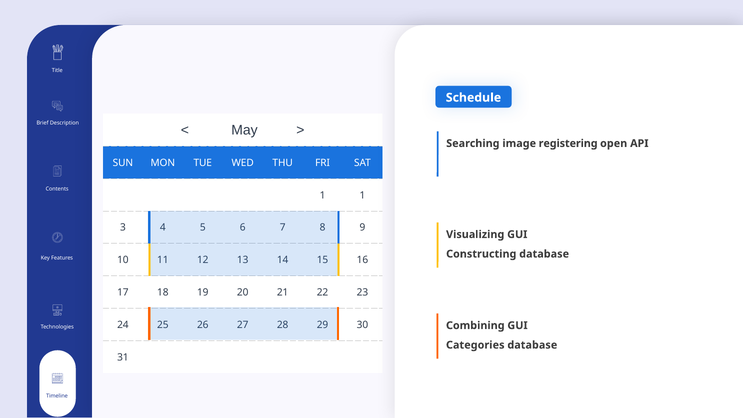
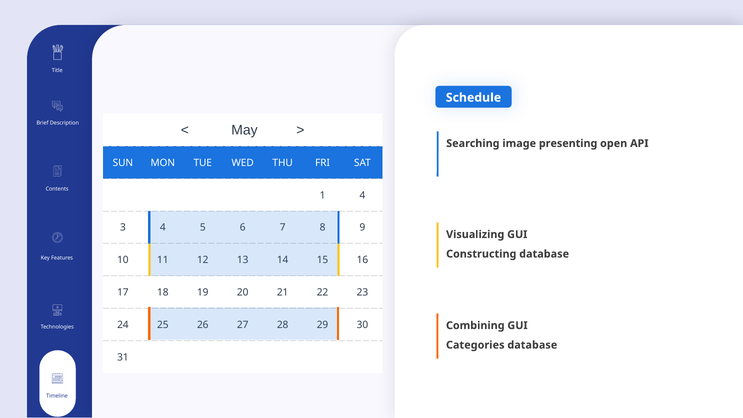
registering: registering -> presenting (568, 143)
1 1: 1 -> 4 (363, 195)
